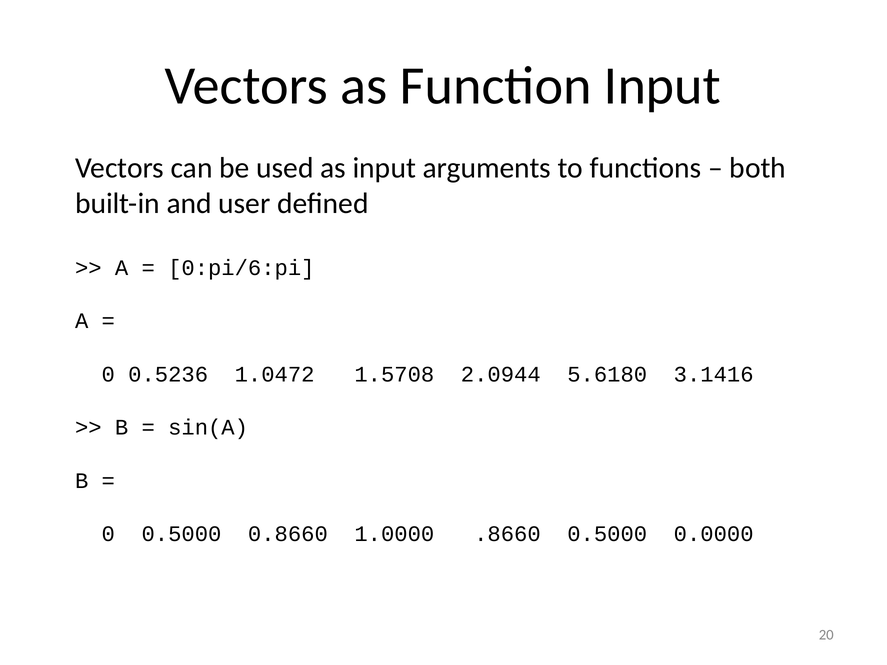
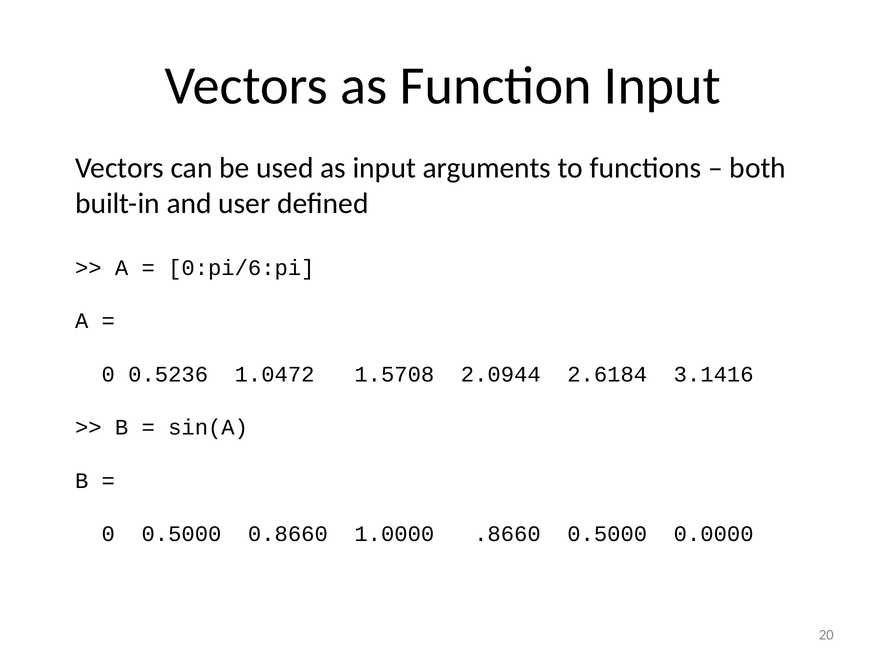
5.6180: 5.6180 -> 2.6184 (607, 374)
